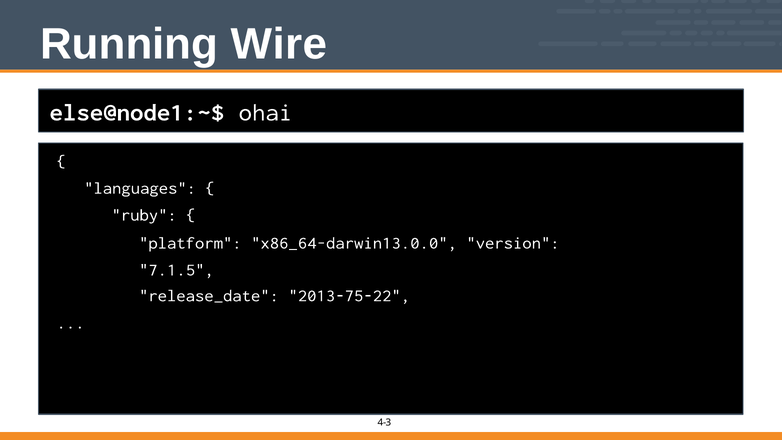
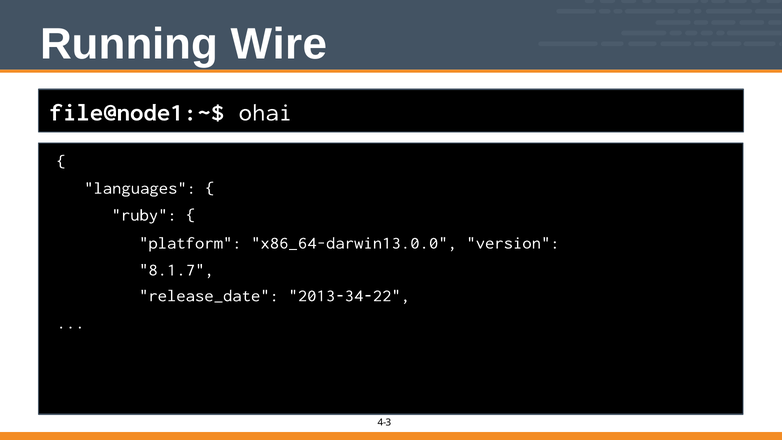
else@node1:~$: else@node1:~$ -> file@node1:~$ (137, 112)
7.1.5: 7.1.5 -> 8.1.7 (176, 270)
2013-75-22: 2013-75-22 -> 2013-34-22 (349, 295)
